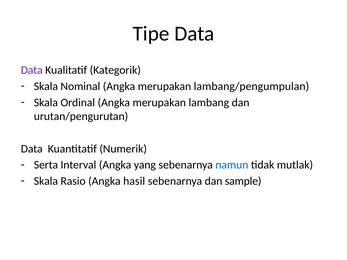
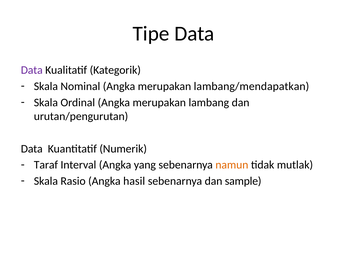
lambang/pengumpulan: lambang/pengumpulan -> lambang/mendapatkan (251, 86)
Serta: Serta -> Taraf (46, 165)
namun colour: blue -> orange (232, 165)
